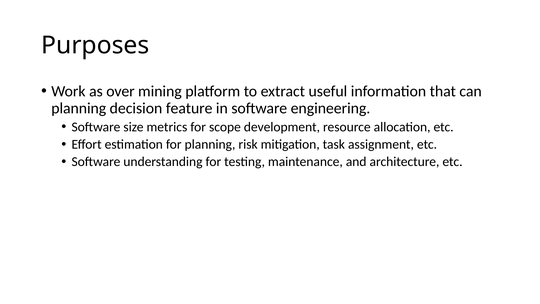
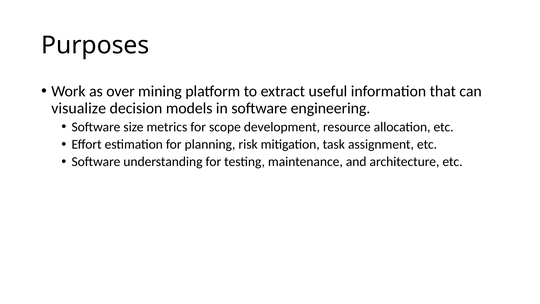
planning: planning -> visualize (79, 108)
feature: feature -> models (189, 108)
